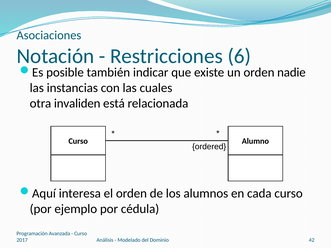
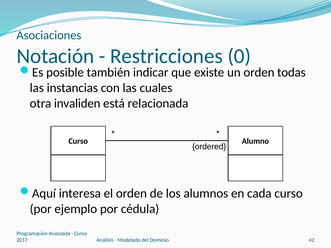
6: 6 -> 0 (239, 56)
nadie: nadie -> todas (291, 72)
